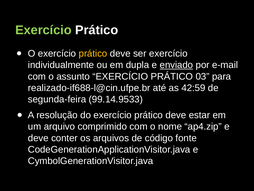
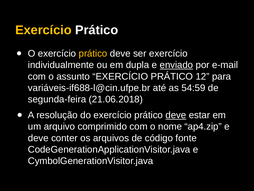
Exercício colour: light green -> yellow (43, 30)
03: 03 -> 12 (202, 76)
realizado-if688-l@cin.ufpe.br: realizado-if688-l@cin.ufpe.br -> variáveis-if688-l@cin.ufpe.br (89, 88)
42:59: 42:59 -> 54:59 (193, 88)
99.14.9533: 99.14.9533 -> 21.06.2018 (116, 99)
deve underline: none -> present (176, 115)
